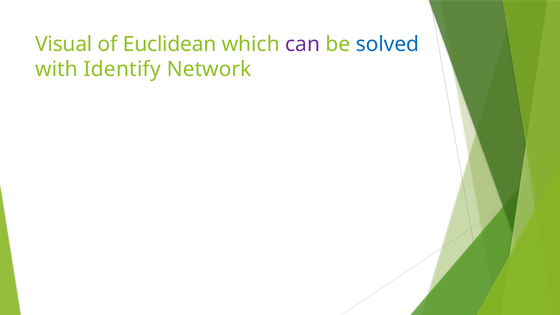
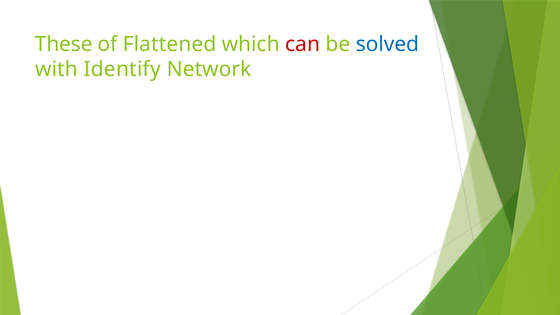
Visual: Visual -> These (64, 44)
Euclidean: Euclidean -> Flattened (170, 44)
can colour: purple -> red (303, 44)
